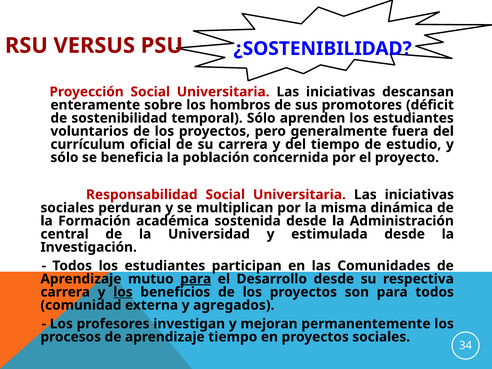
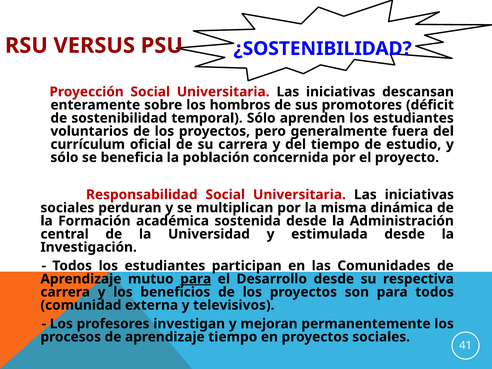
los underline: present -> none (123, 292)
agregados: agregados -> televisivos (234, 305)
34: 34 -> 41 (466, 345)
